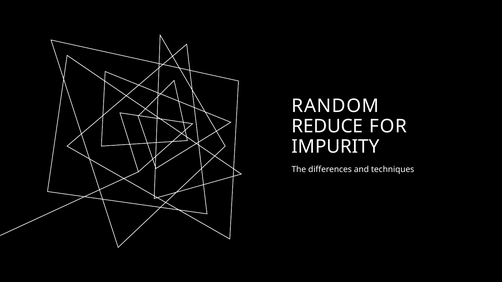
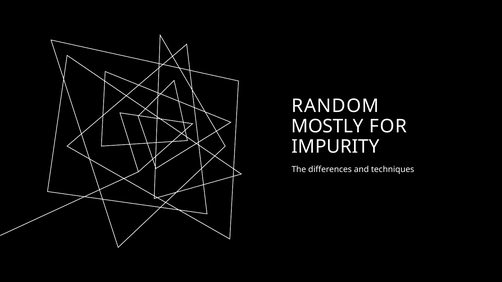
REDUCE: REDUCE -> MOSTLY (327, 127)
